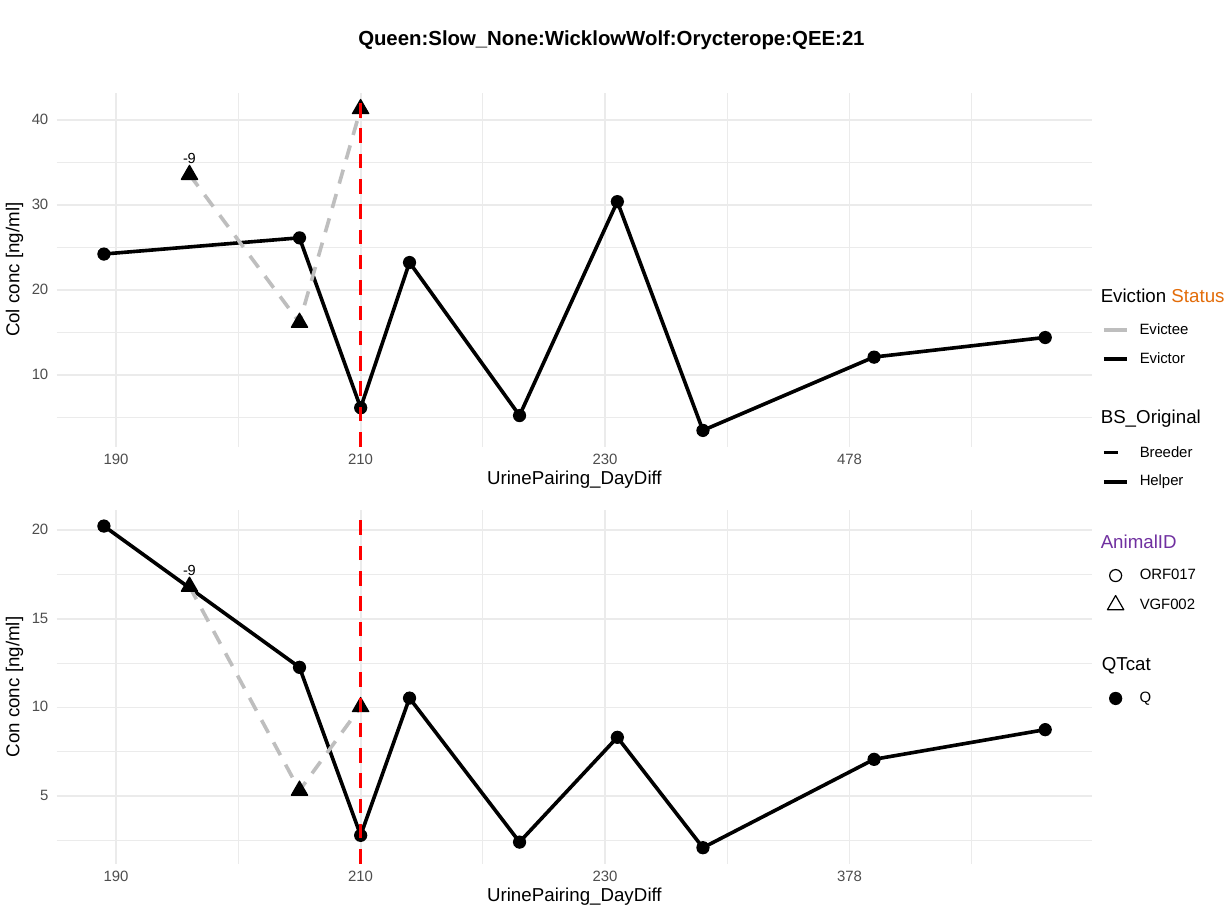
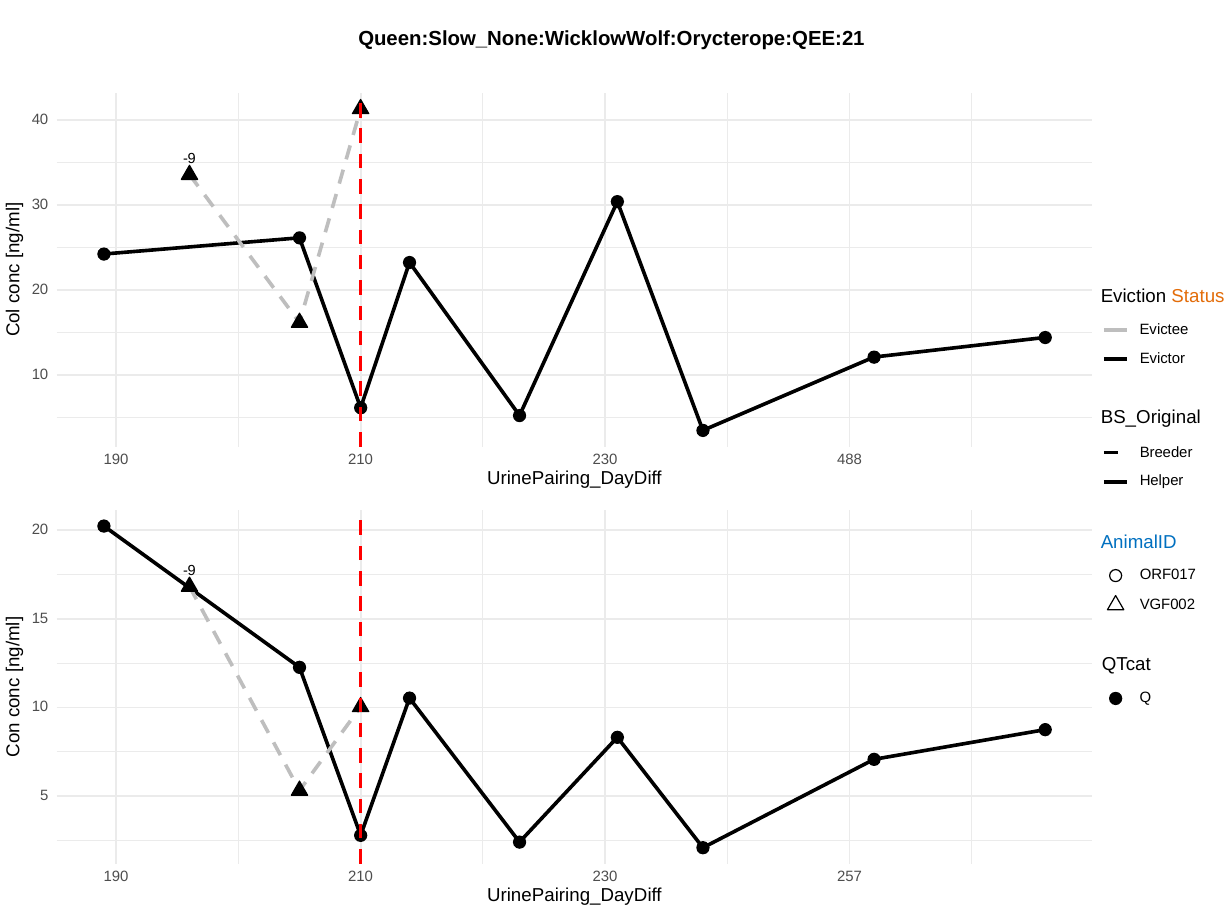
478: 478 -> 488 (850, 460)
AnimalID colour: purple -> blue (1139, 542)
378: 378 -> 257 (850, 877)
